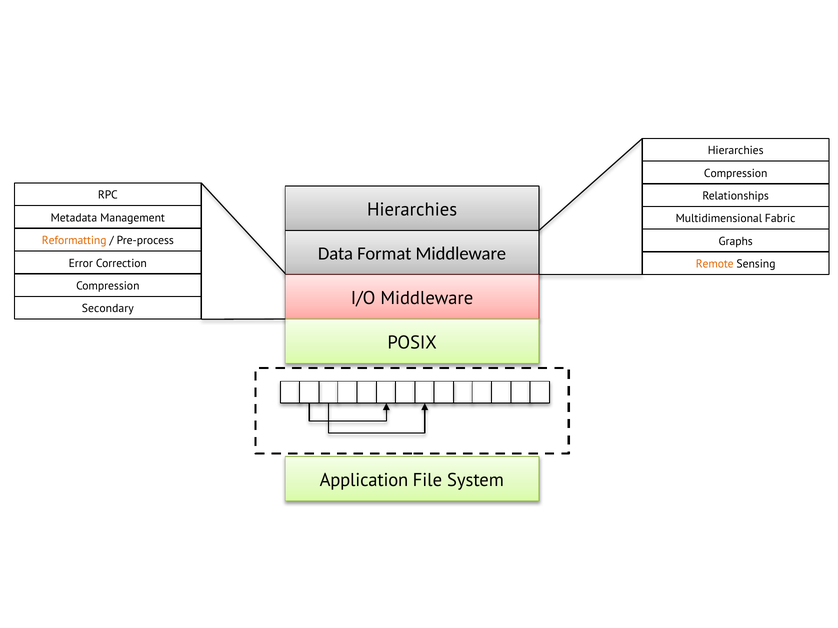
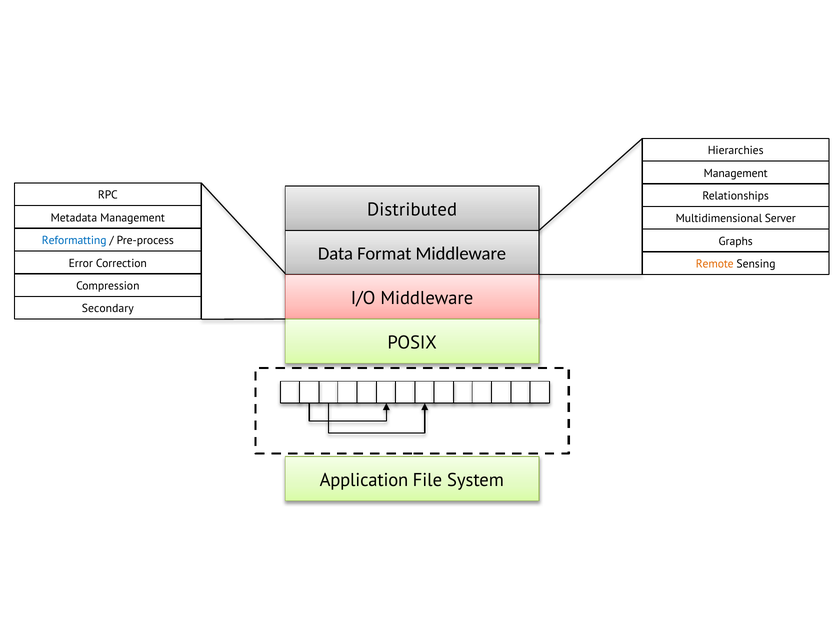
Compression: Compression -> Management (736, 173)
Hierarchies: Hierarchies -> Distributed (412, 210)
Fabric: Fabric -> Server (780, 219)
Reformatting colour: orange -> blue (74, 241)
